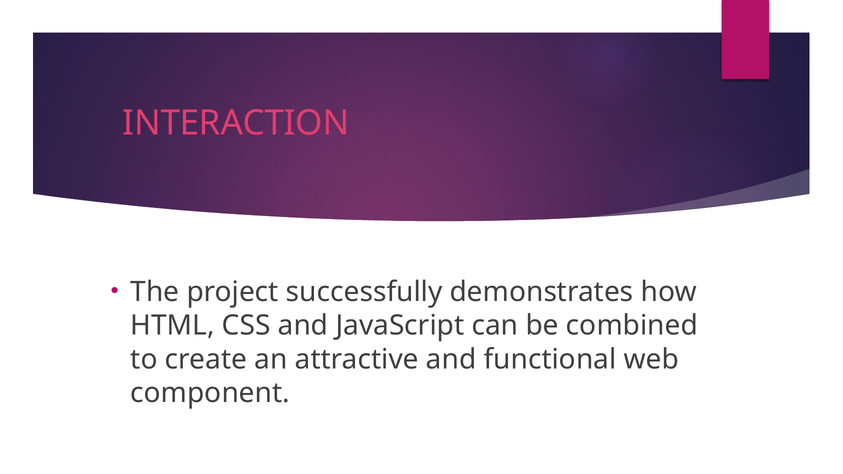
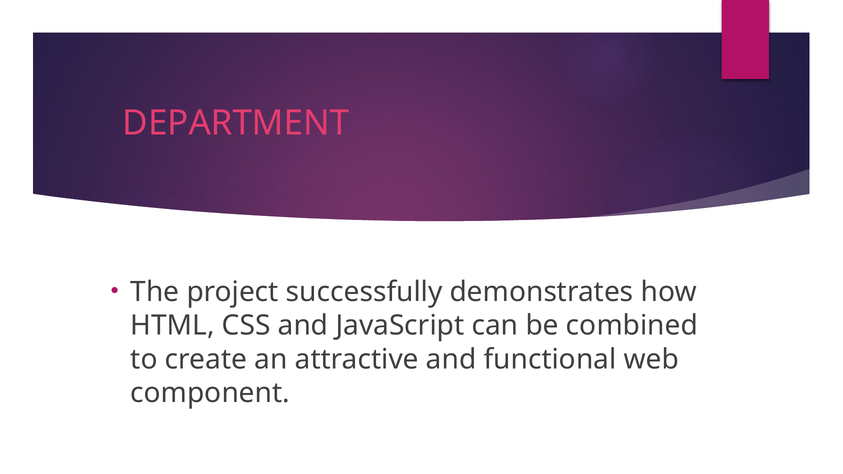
INTERACTION: INTERACTION -> DEPARTMENT (236, 123)
